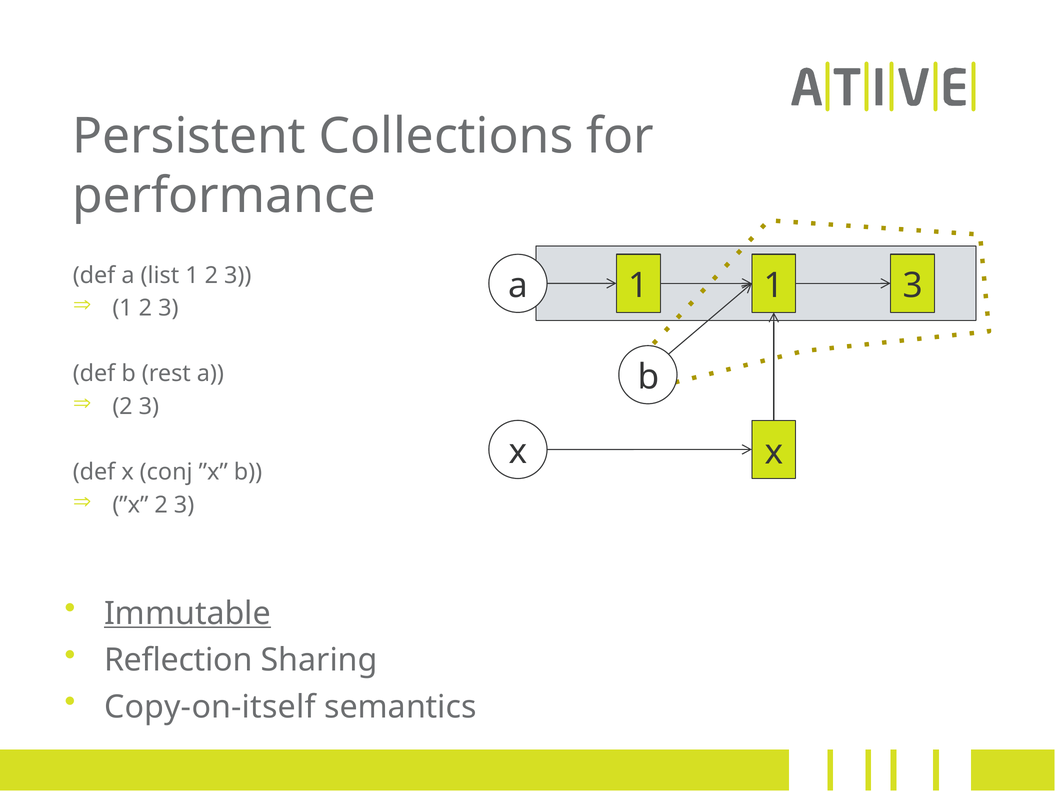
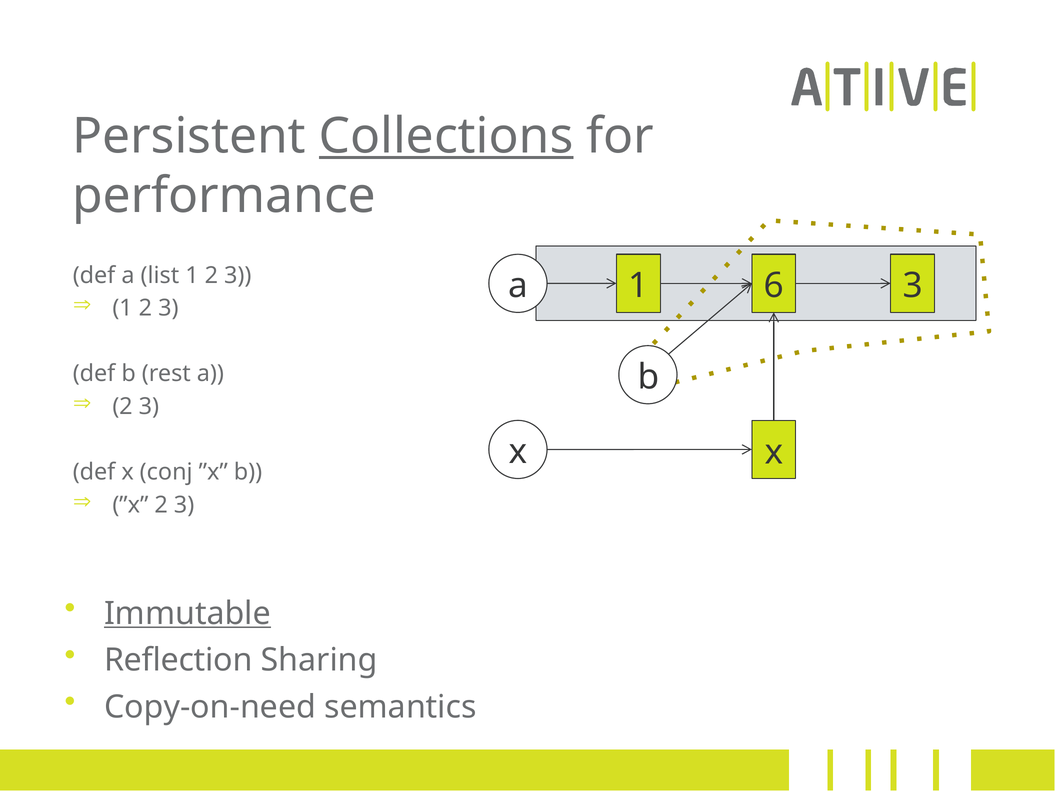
Collections underline: none -> present (446, 136)
1 1: 1 -> 6 (774, 286)
Copy-on-itself: Copy-on-itself -> Copy-on-need (210, 707)
